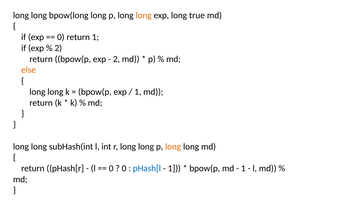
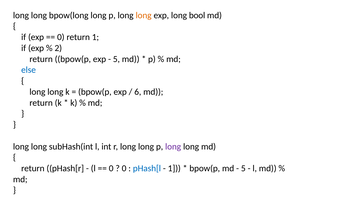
true: true -> bool (197, 15)
2: 2 -> 5 (116, 59)
else colour: orange -> blue (29, 70)
1: 1 -> 6 (138, 92)
long colour: orange -> purple (173, 146)
1: 1 -> 5 (243, 168)
